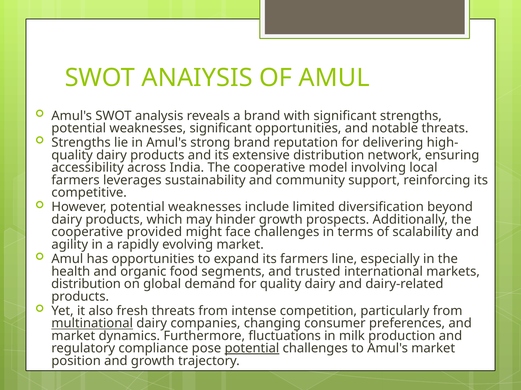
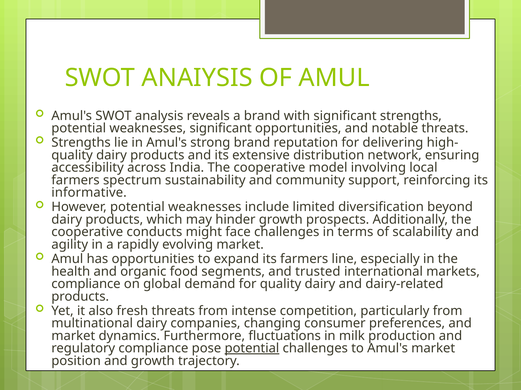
leverages: leverages -> spectrum (132, 180)
competitive: competitive -> informative (89, 193)
provided: provided -> conducts (154, 232)
distribution: distribution -> compliance (86, 284)
multinational underline: present -> none (92, 324)
